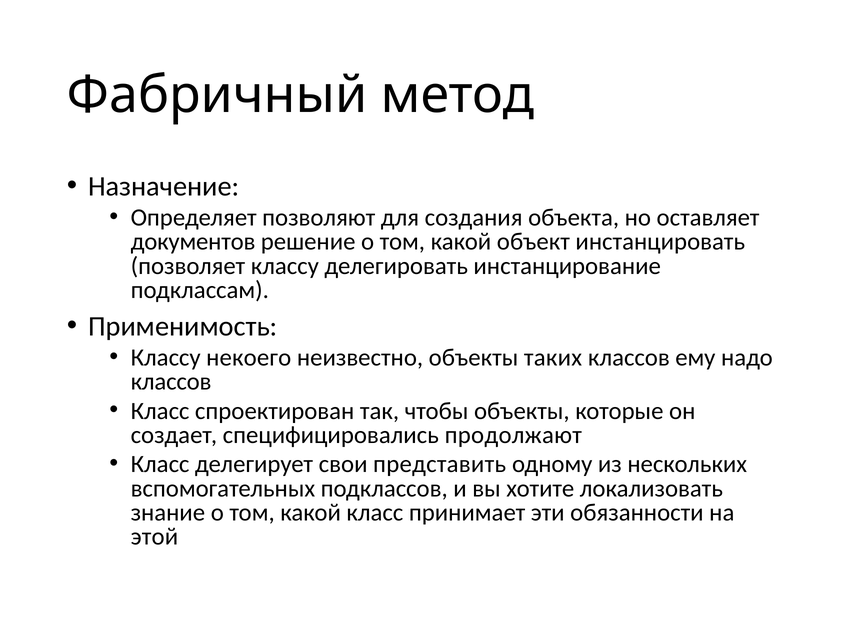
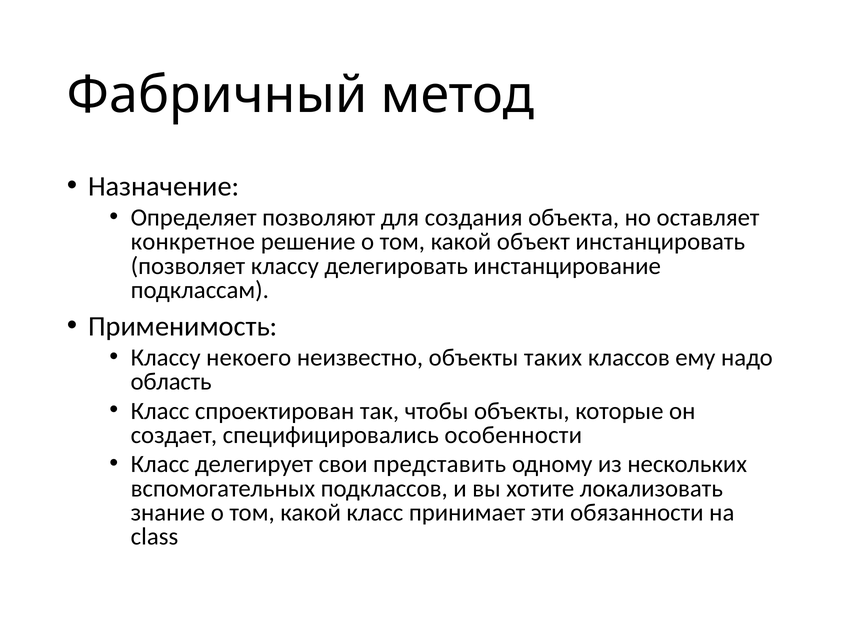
документов: документов -> конкретное (193, 242)
классов: классов -> область (171, 382)
продолжают: продолжают -> особенности (513, 435)
этой: этой -> class (154, 537)
